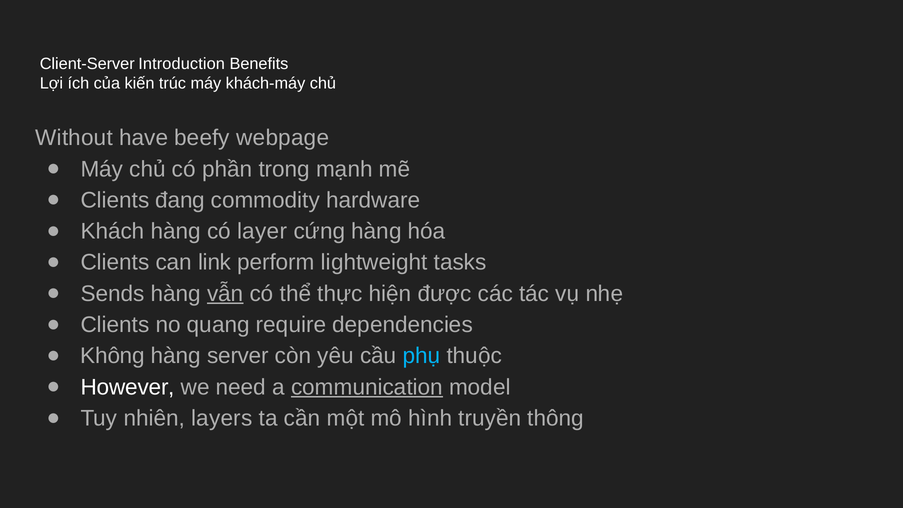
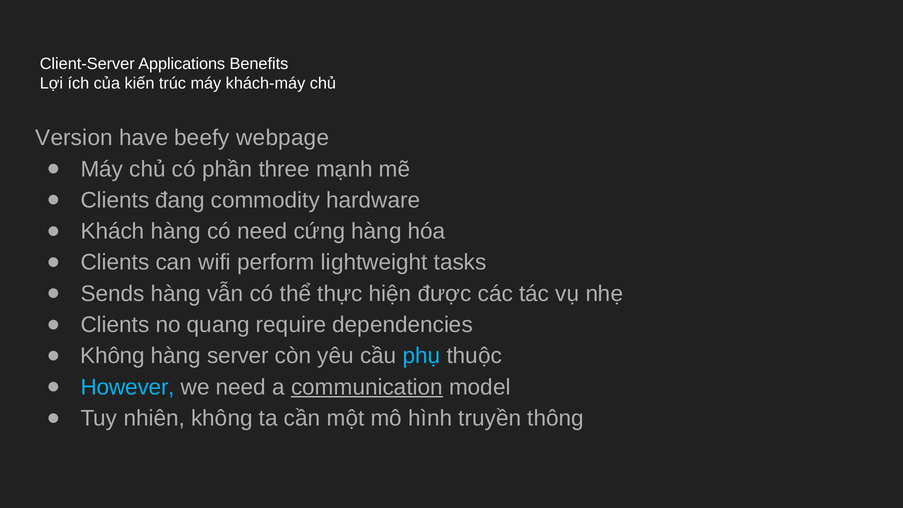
Introduction: Introduction -> Applications (182, 64)
Without: Without -> Version (74, 138)
trong: trong -> three (284, 169)
có layer: layer -> need (262, 231)
link: link -> wifi (215, 263)
vẫn underline: present -> none (225, 294)
However colour: white -> light blue (128, 387)
nhiên layers: layers -> không (222, 418)
